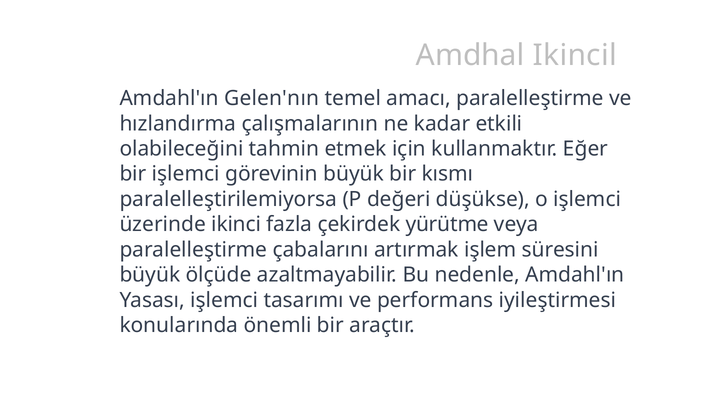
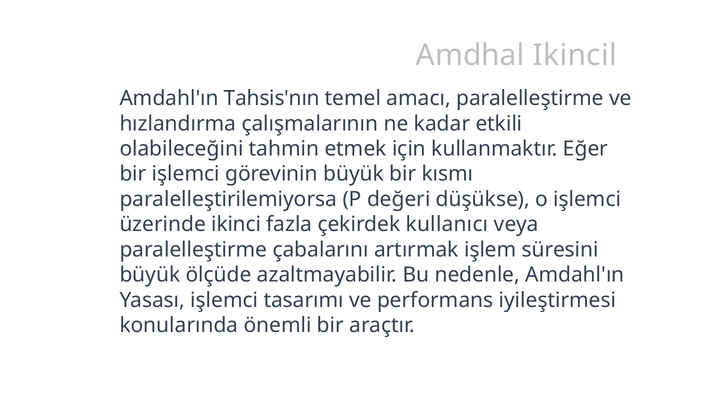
Gelen'nın: Gelen'nın -> Tahsis'nın (272, 98)
yürütme: yürütme -> kullanıcı (447, 224)
